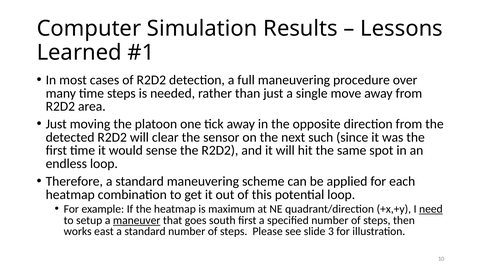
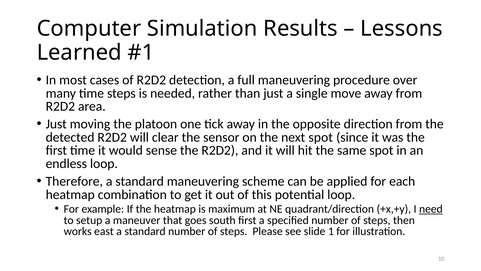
next such: such -> spot (321, 137)
maneuver underline: present -> none (137, 220)
3: 3 -> 1 (331, 231)
